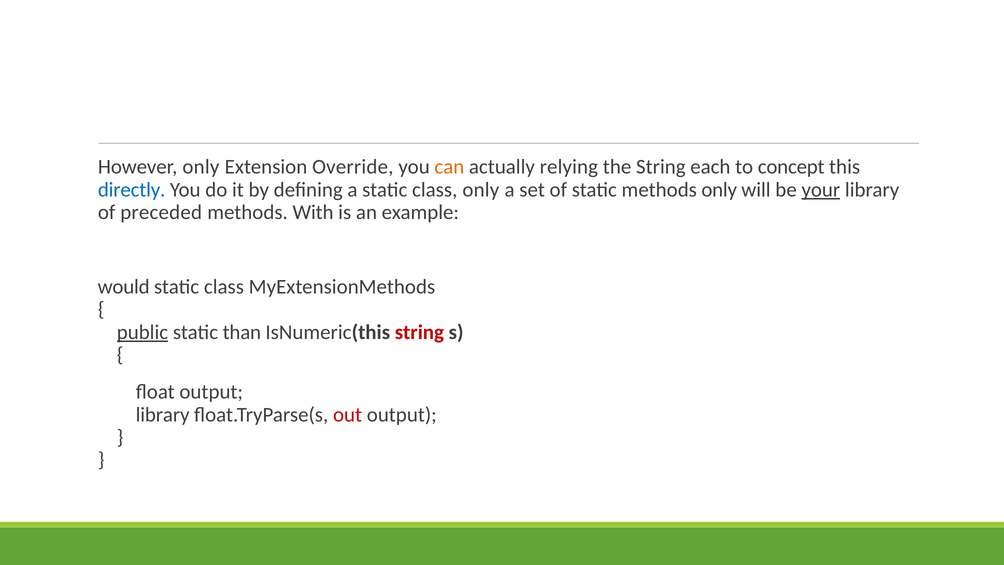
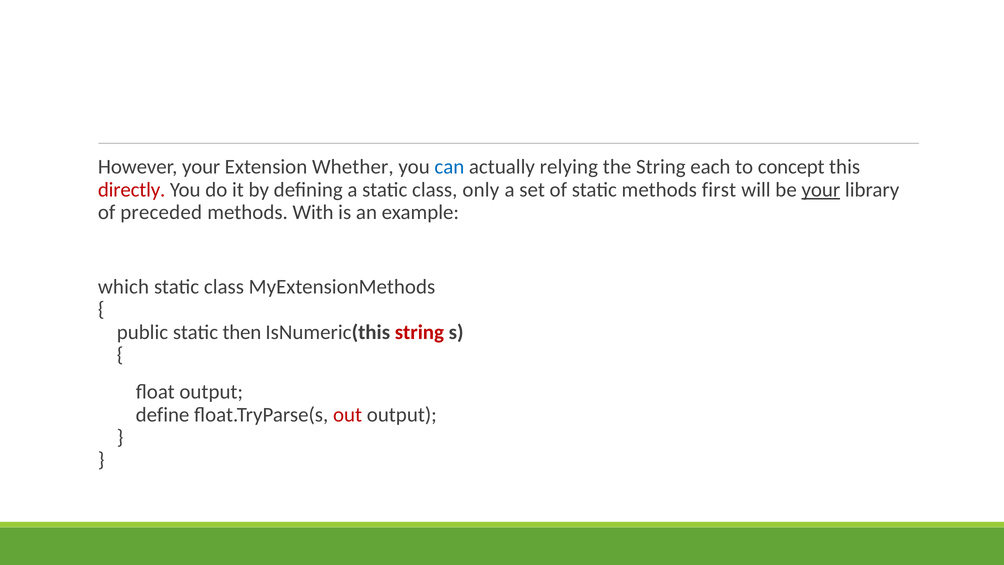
However only: only -> your (201, 167)
Override: Override -> Whether (353, 167)
can colour: orange -> blue (449, 167)
directly colour: blue -> red (132, 190)
methods only: only -> first (719, 190)
would: would -> which (123, 287)
public underline: present -> none (142, 332)
than: than -> then (242, 332)
library: library -> define (163, 414)
